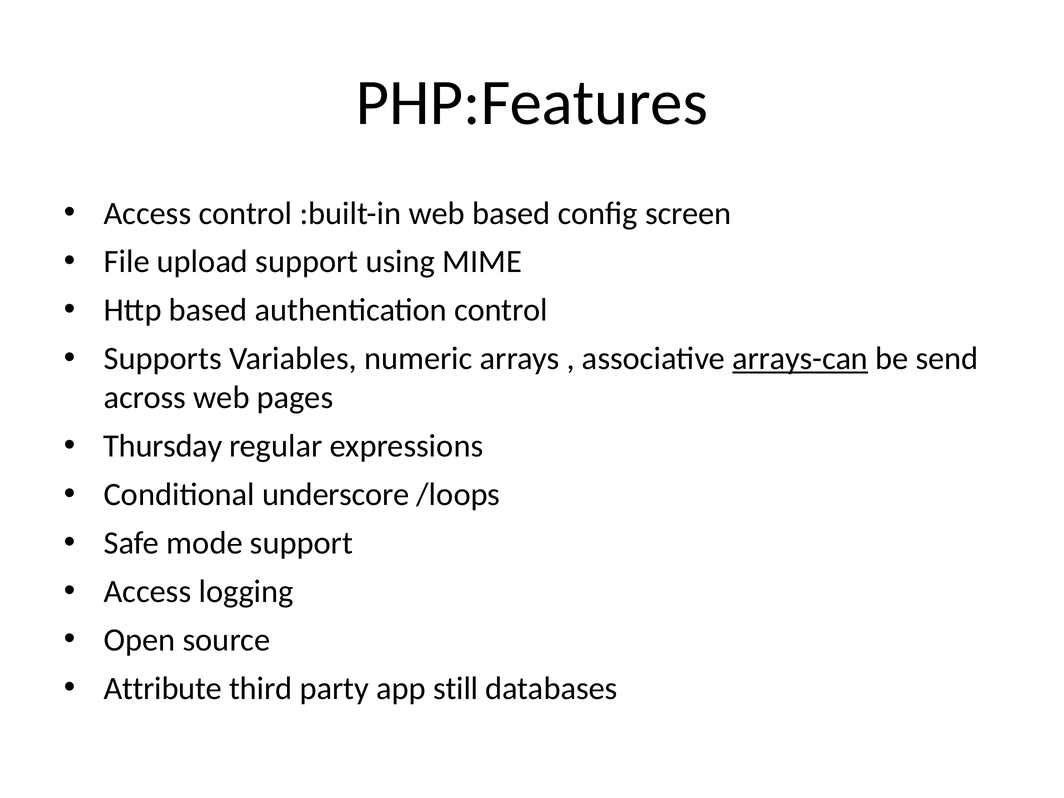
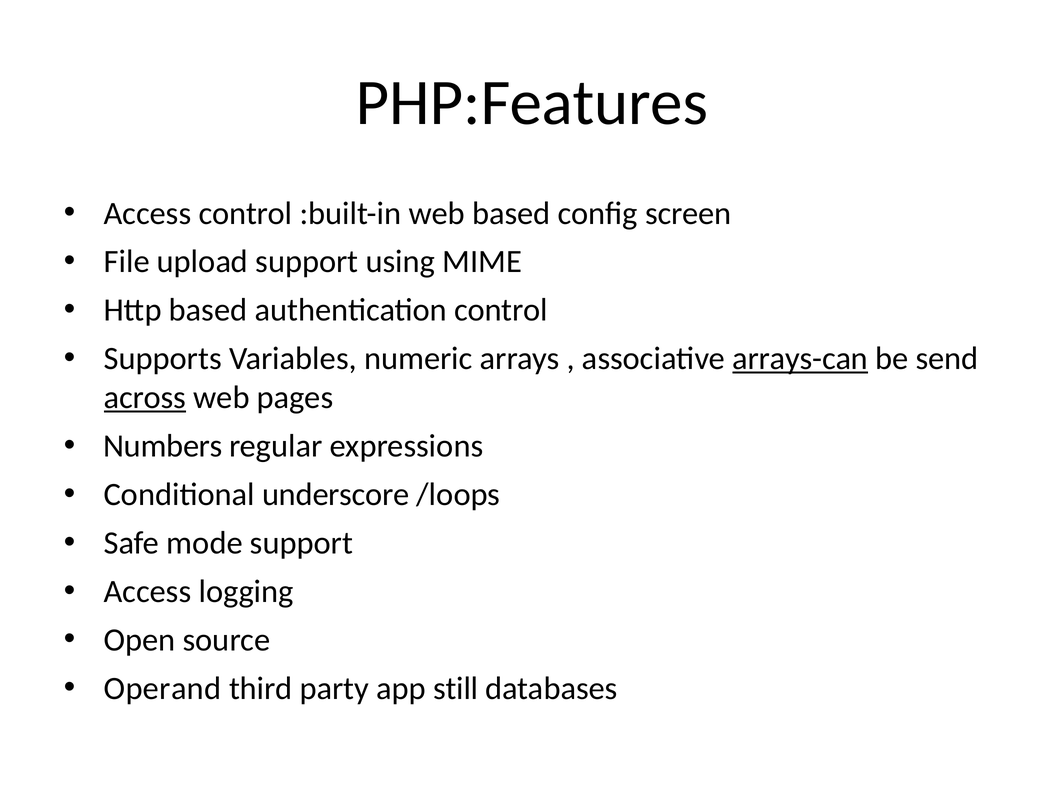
across underline: none -> present (145, 398)
Thursday: Thursday -> Numbers (163, 446)
Attribute: Attribute -> Operand (163, 688)
